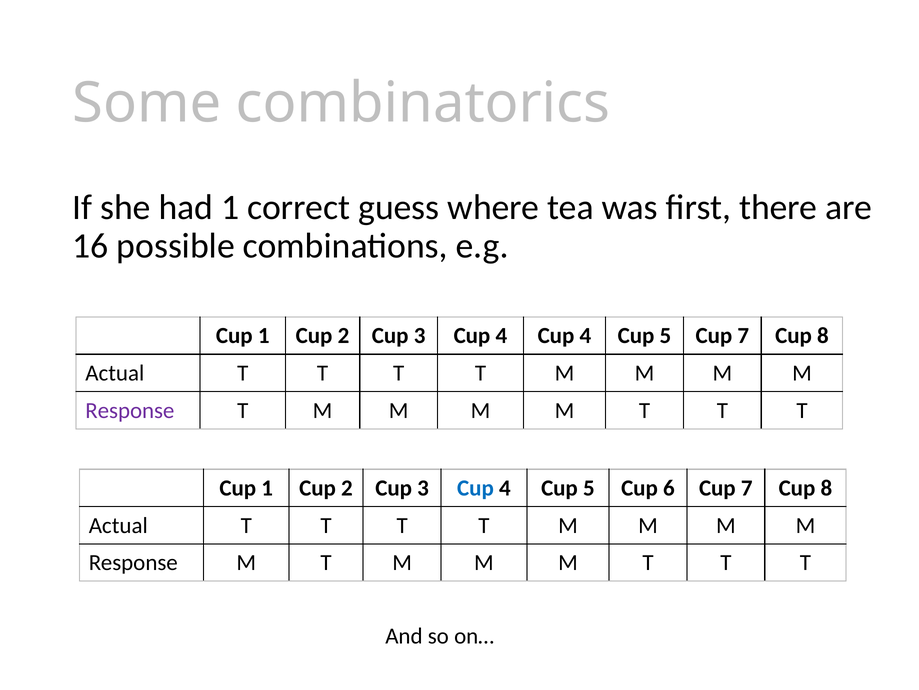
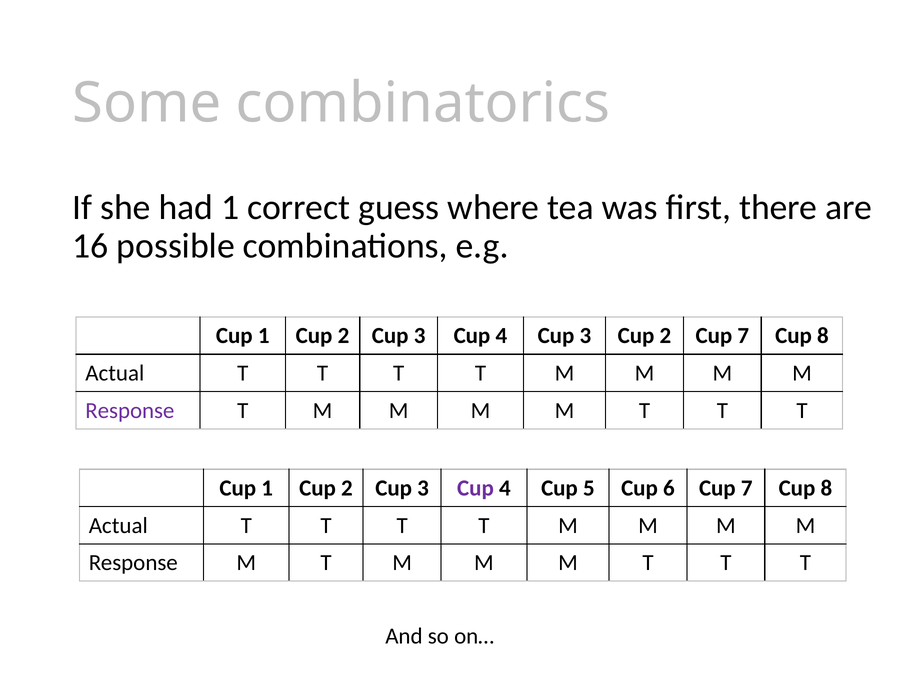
4 Cup 4: 4 -> 3 (585, 336)
5: 5 -> 2 (665, 336)
Cup colour: blue -> purple (475, 488)
